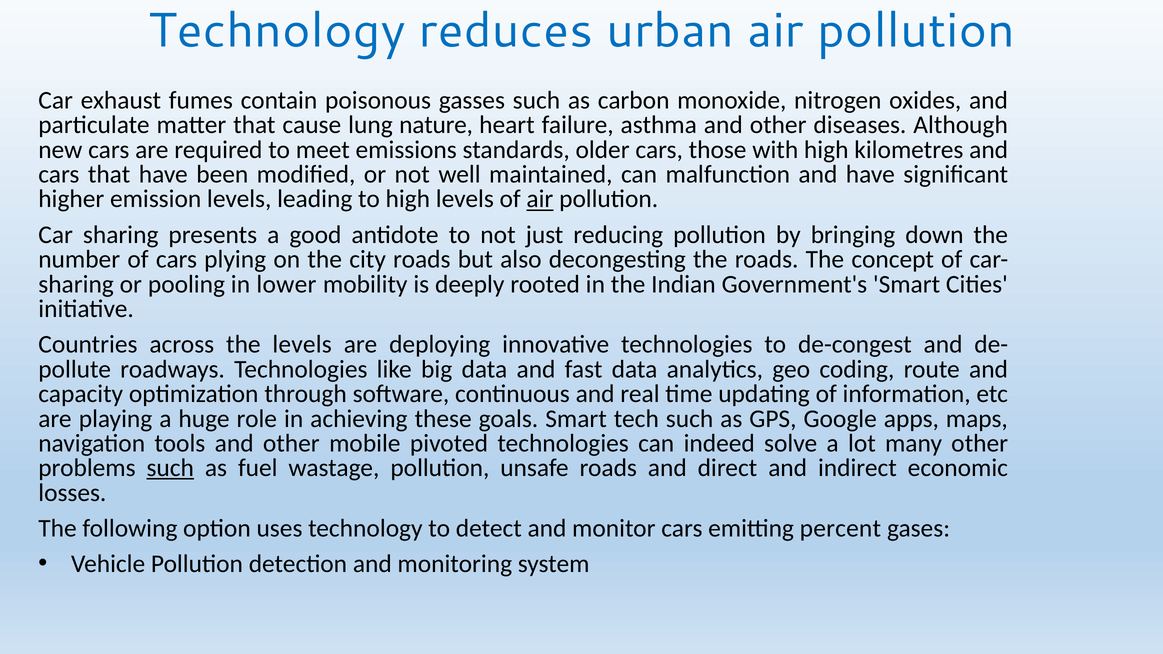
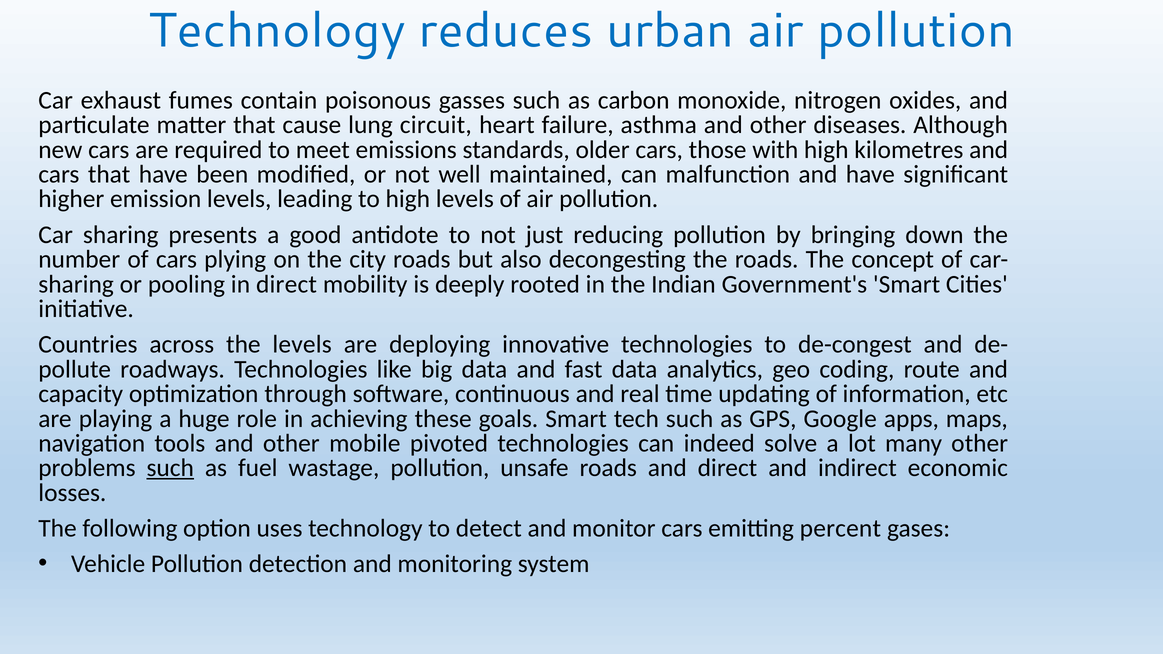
nature: nature -> circuit (436, 125)
air underline: present -> none (540, 199)
in lower: lower -> direct (286, 284)
